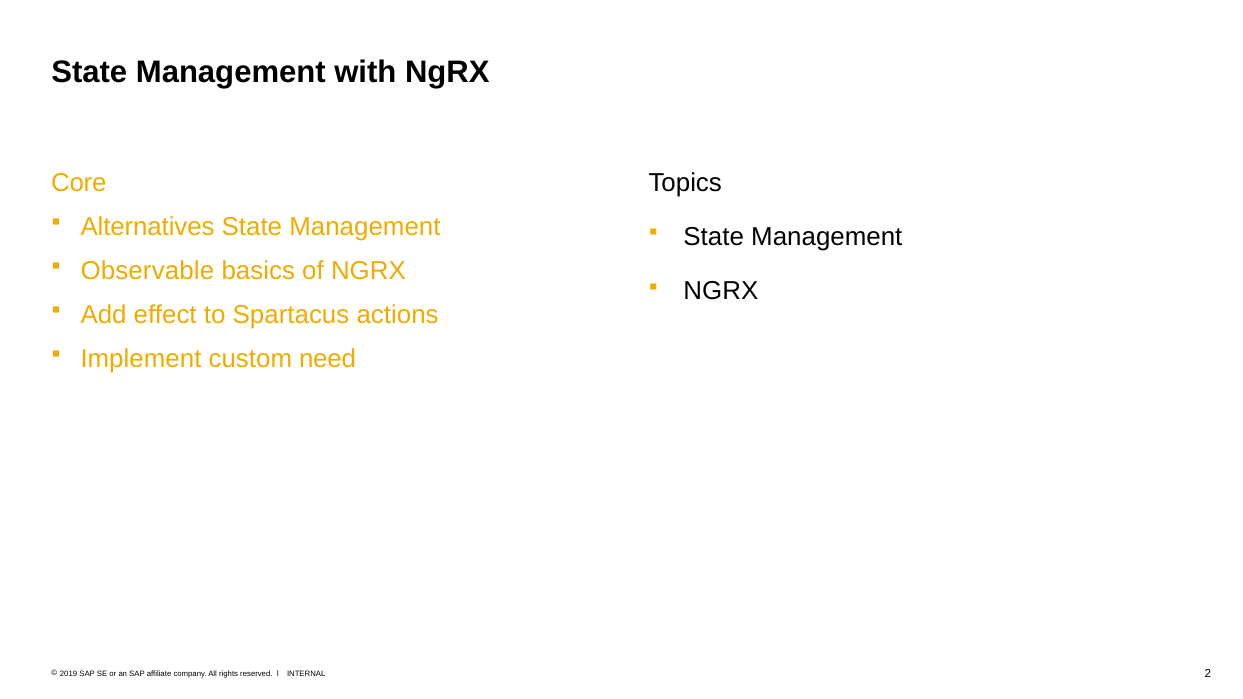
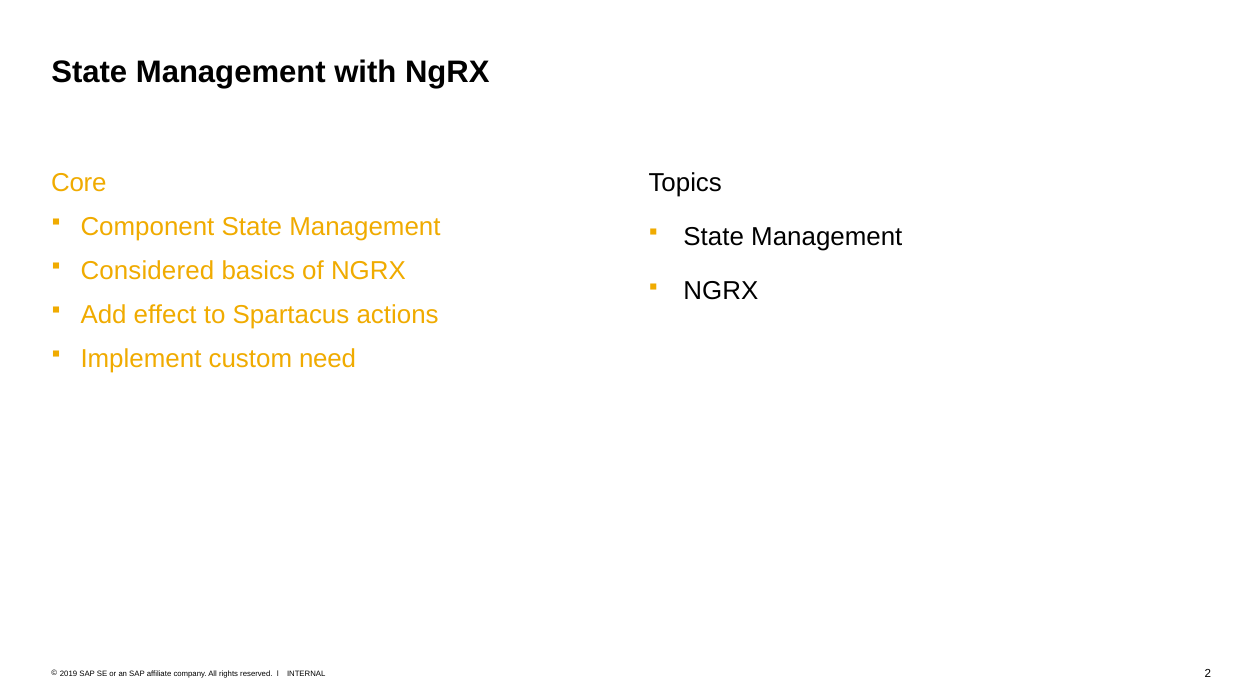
Alternatives: Alternatives -> Component (147, 227)
Observable: Observable -> Considered (147, 271)
